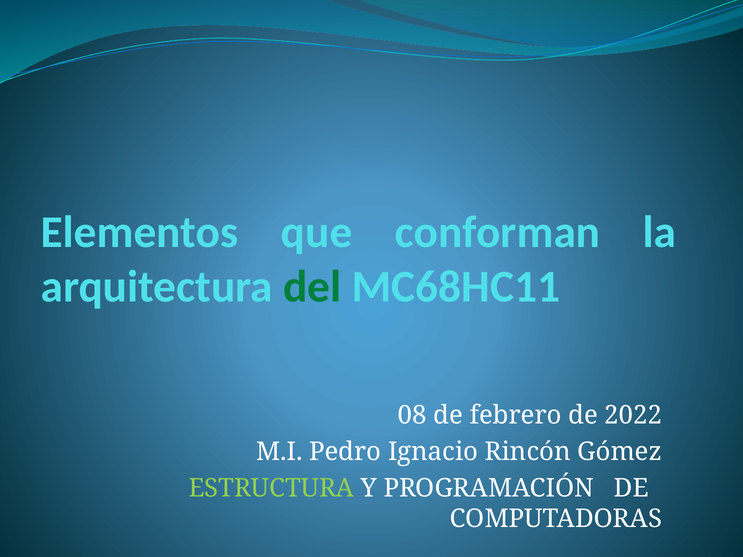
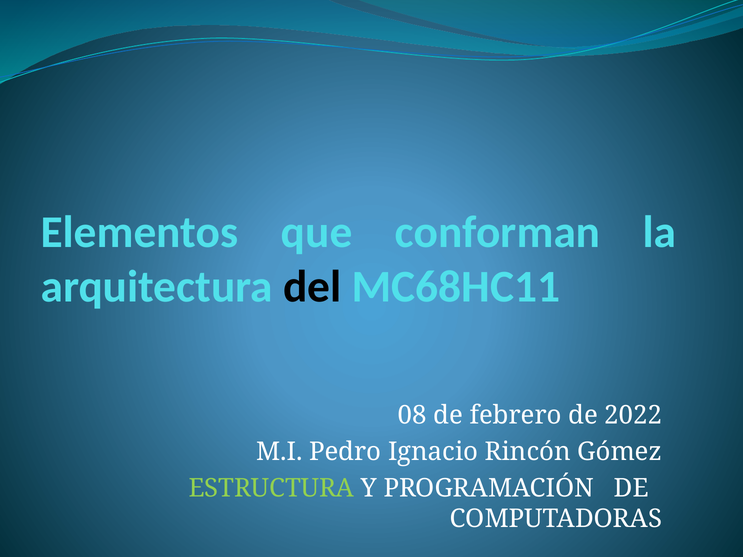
del colour: green -> black (312, 287)
